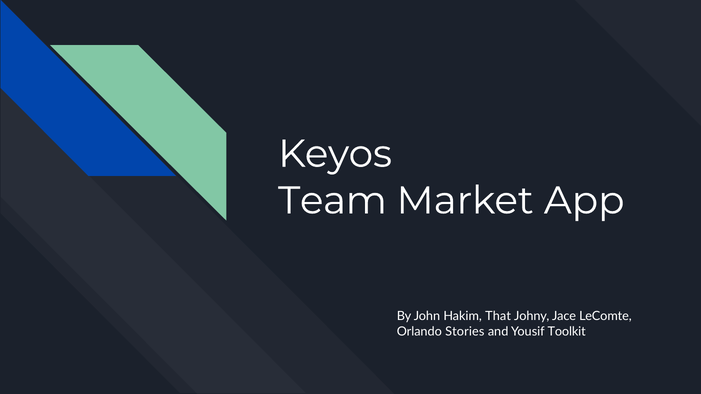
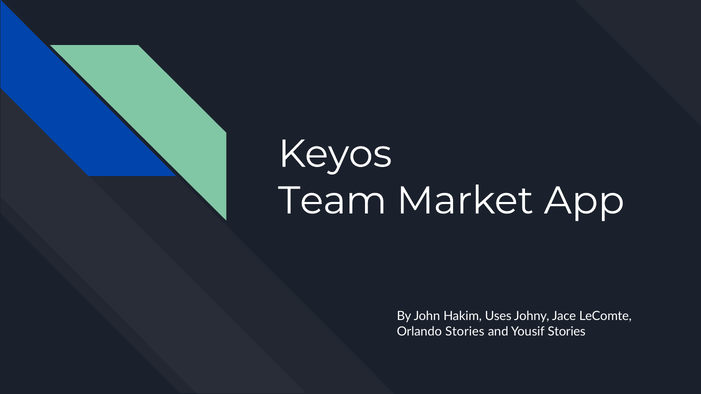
That: That -> Uses (498, 316)
Yousif Toolkit: Toolkit -> Stories (567, 332)
